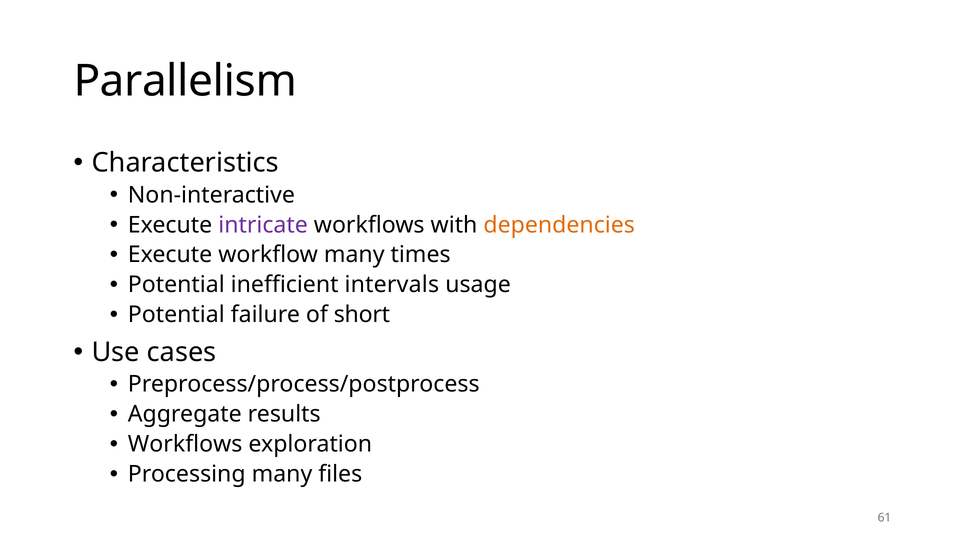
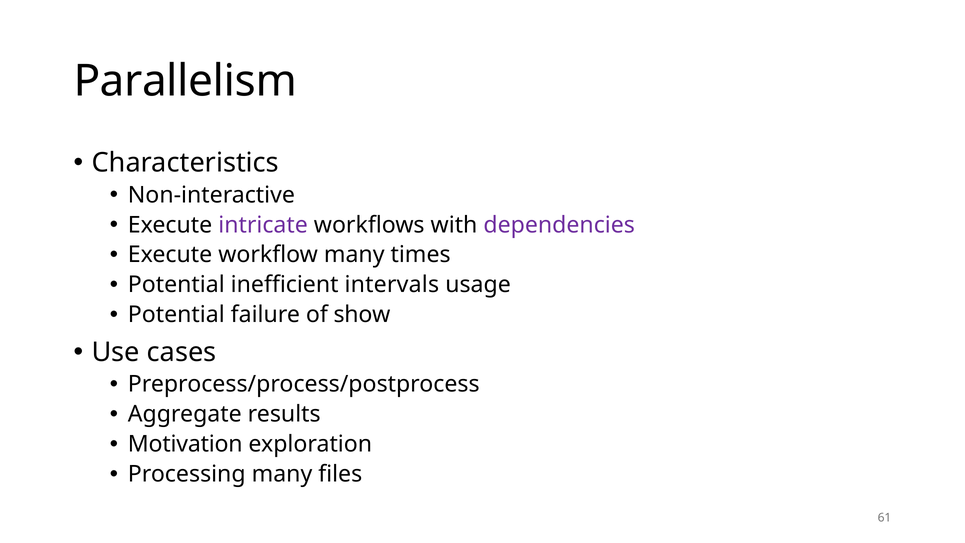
dependencies colour: orange -> purple (559, 225)
short: short -> show (362, 315)
Workflows: Workflows -> Motivation (185, 444)
